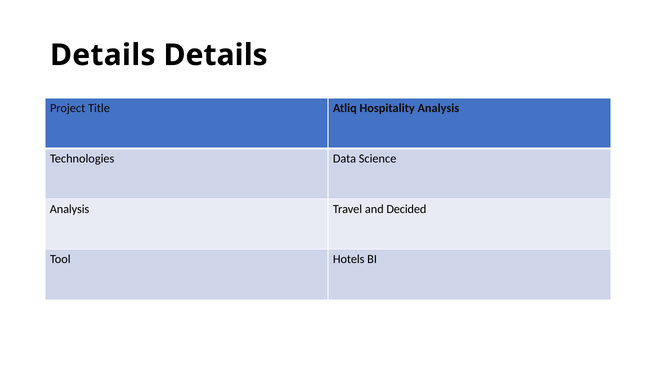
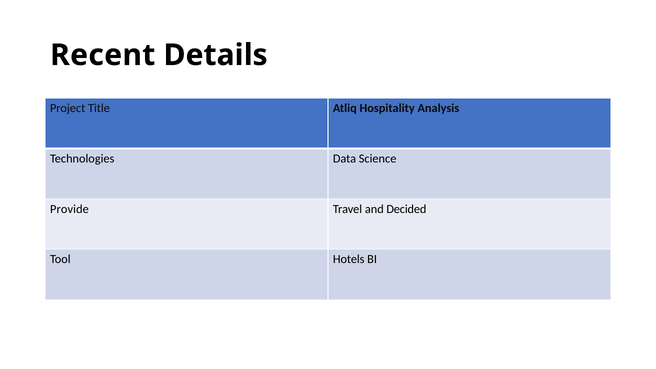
Details: Details -> Recent (103, 55)
Analysis: Analysis -> Provide (69, 209)
